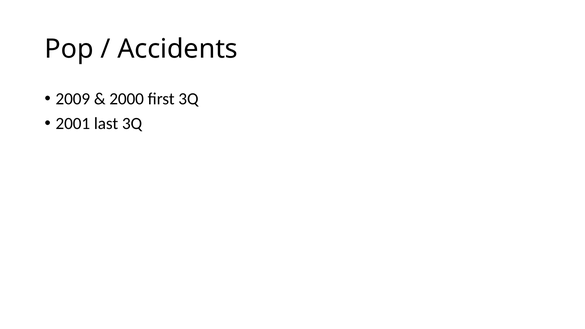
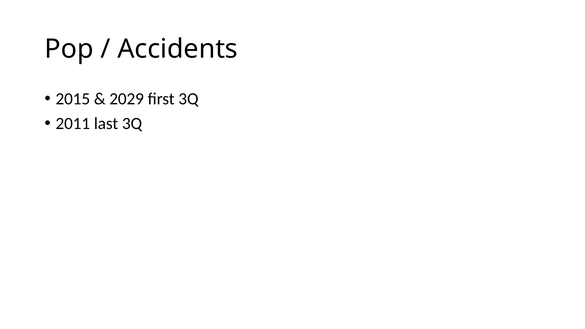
2009: 2009 -> 2015 (73, 99)
2000: 2000 -> 2029 (127, 99)
2001: 2001 -> 2011 (73, 123)
